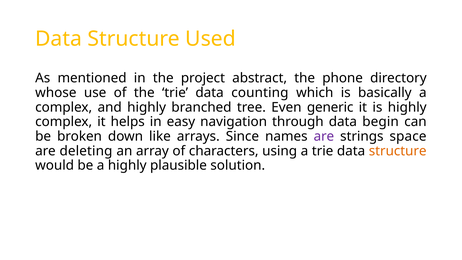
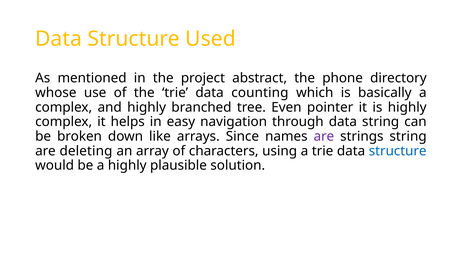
generic: generic -> pointer (330, 107)
data begin: begin -> string (381, 122)
strings space: space -> string (408, 136)
structure colour: orange -> blue (398, 151)
